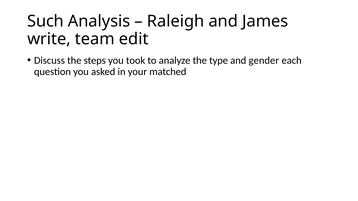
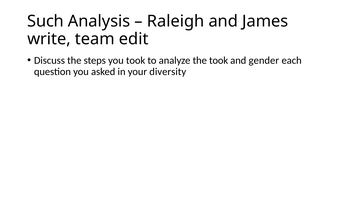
the type: type -> took (219, 61)
matched: matched -> diversity (168, 72)
